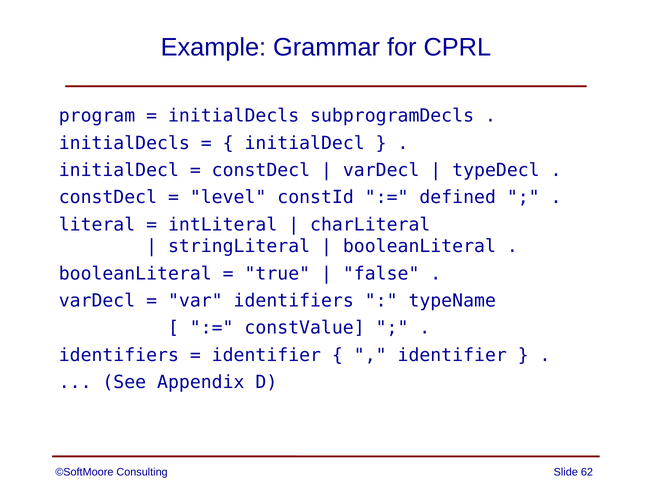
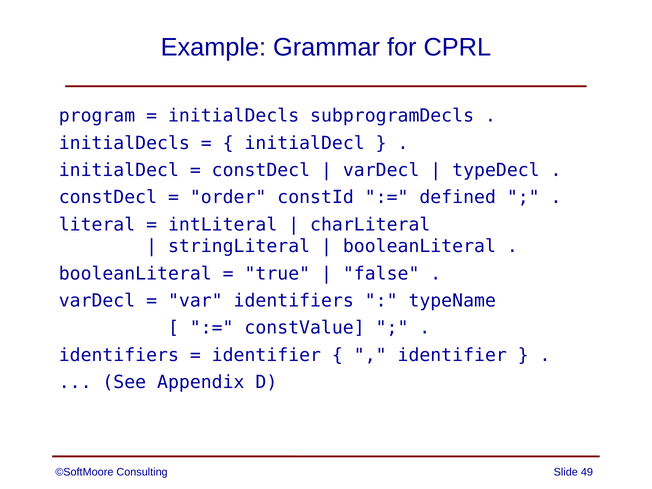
level: level -> order (228, 197)
62: 62 -> 49 (587, 472)
